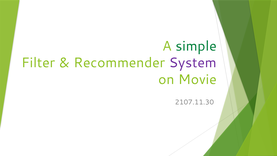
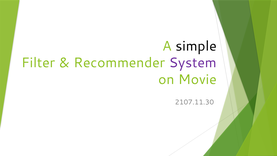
simple colour: green -> black (196, 46)
